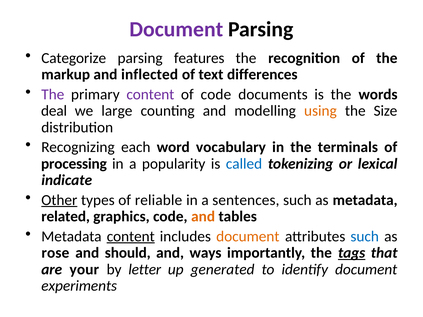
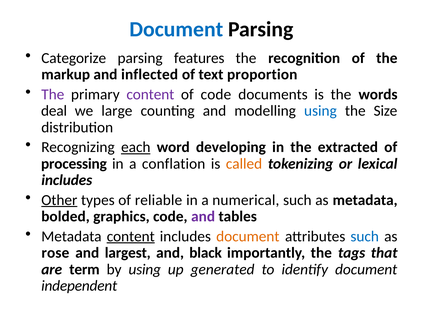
Document colour: purple -> blue (176, 29)
differences: differences -> proportion (262, 75)
using colour: orange -> blue (320, 111)
each underline: none -> present (136, 147)
vocabulary: vocabulary -> developing (231, 147)
terminals: terminals -> extracted (348, 147)
popularity: popularity -> conflation (174, 164)
called colour: blue -> orange (244, 164)
indicate: indicate -> includes (67, 180)
sentences: sentences -> numerical (246, 200)
related: related -> bolded (65, 217)
and colour: orange -> purple (203, 217)
should: should -> largest (128, 253)
ways: ways -> black (206, 253)
tags underline: present -> none (352, 253)
your: your -> term (84, 270)
by letter: letter -> using (145, 270)
experiments: experiments -> independent (79, 286)
